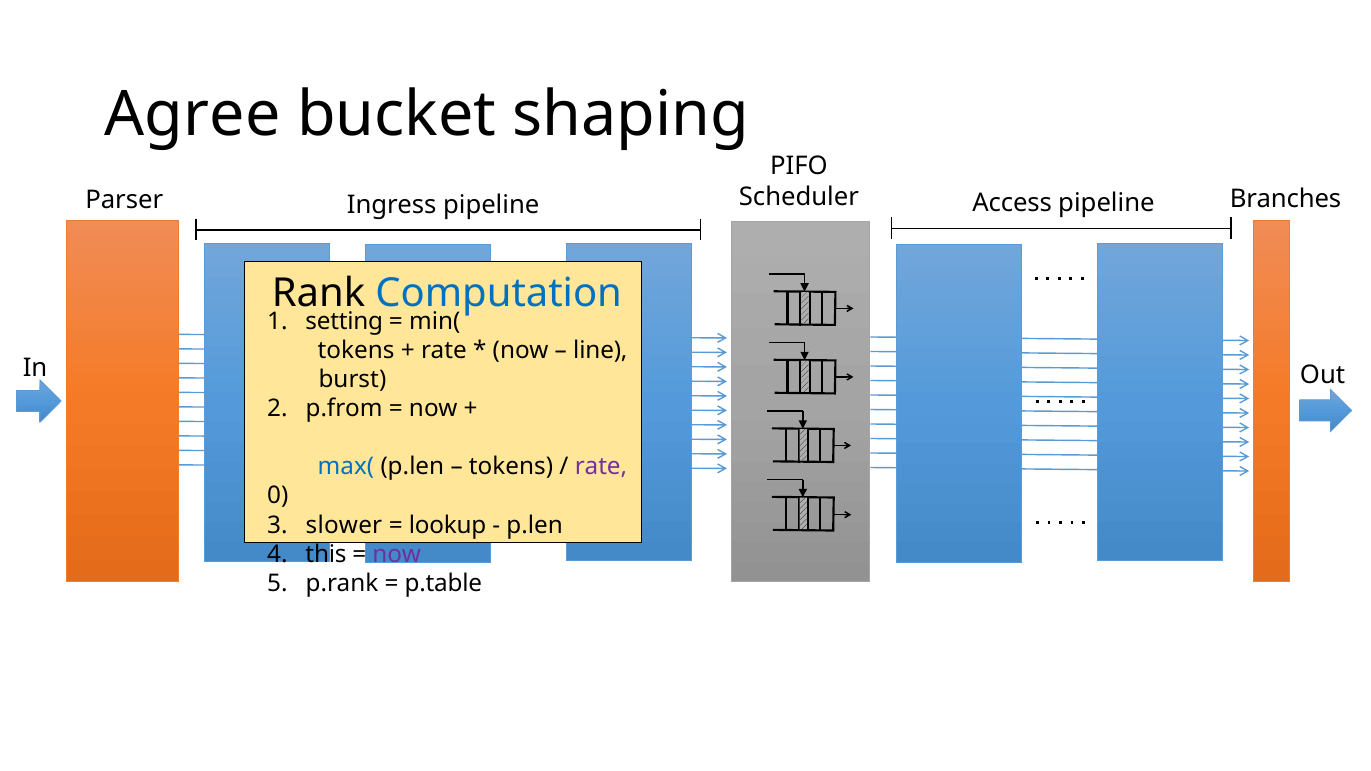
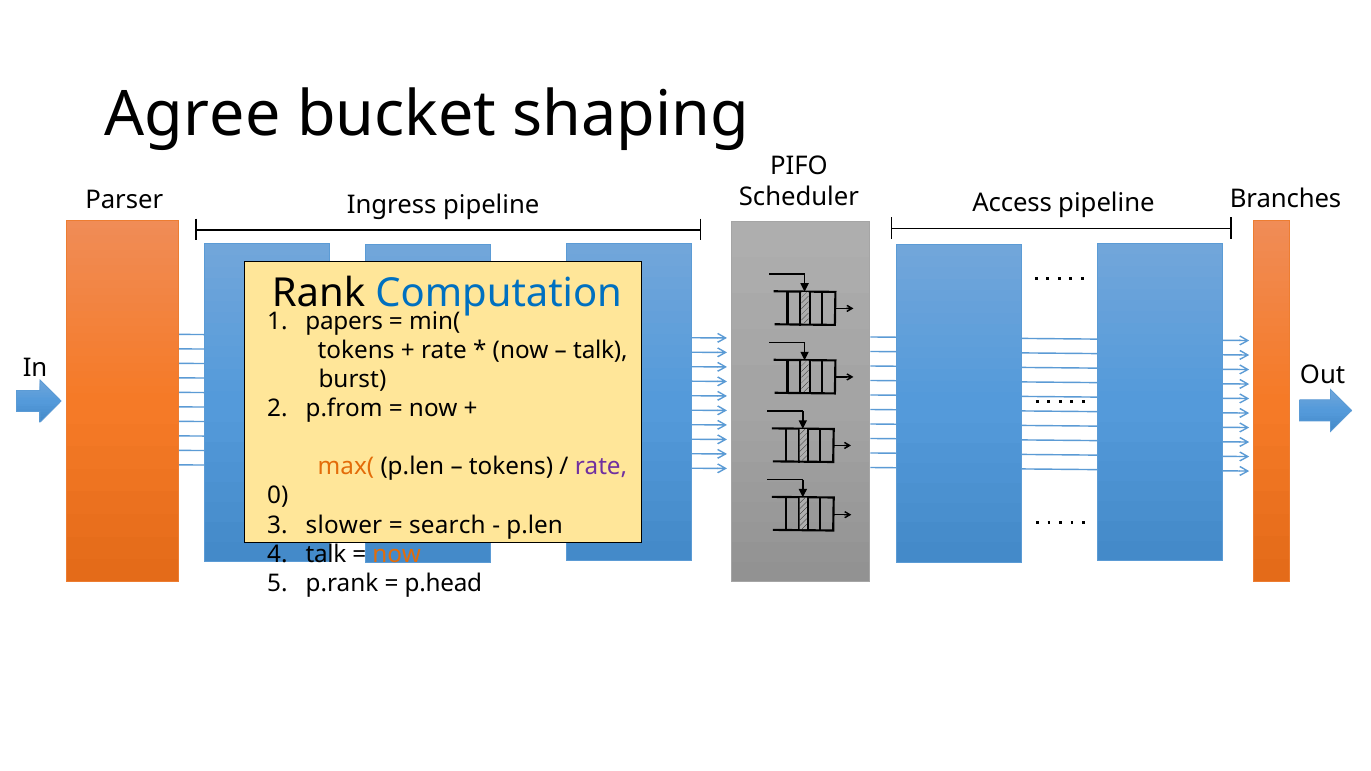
setting: setting -> papers (344, 321)
line: line -> talk (600, 350)
max( colour: blue -> orange (346, 467)
lookup: lookup -> search (447, 525)
this: this -> talk (326, 554)
now colour: purple -> orange (397, 554)
p.table: p.table -> p.head (443, 584)
